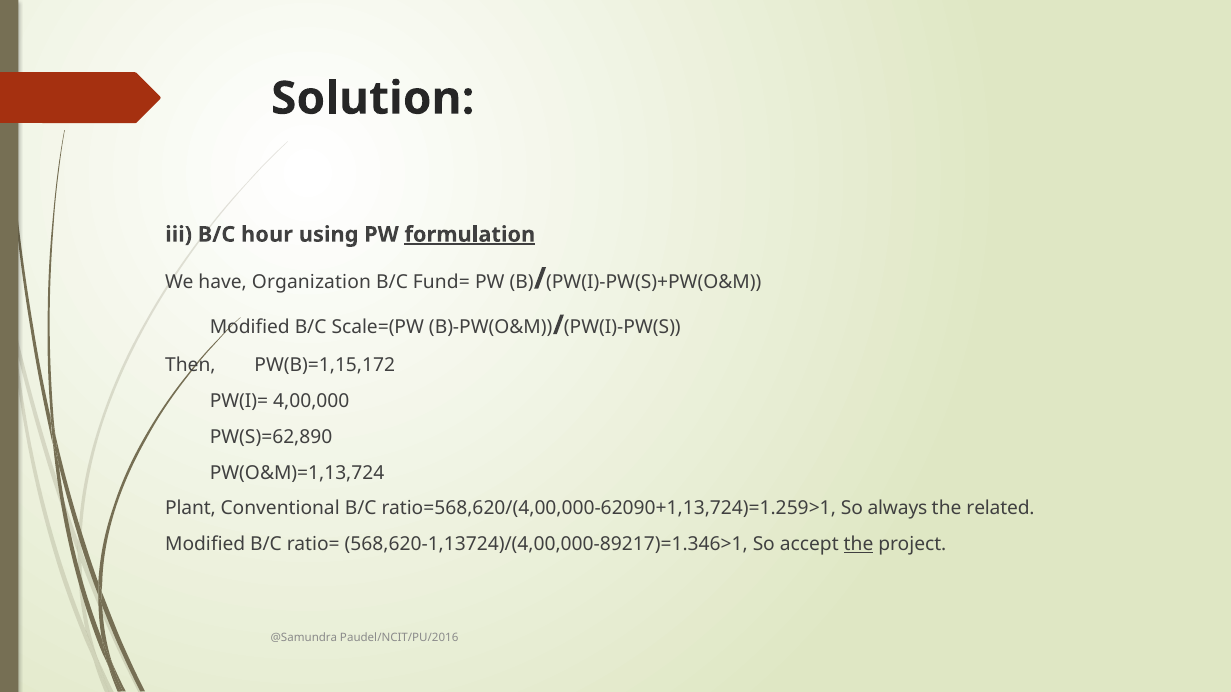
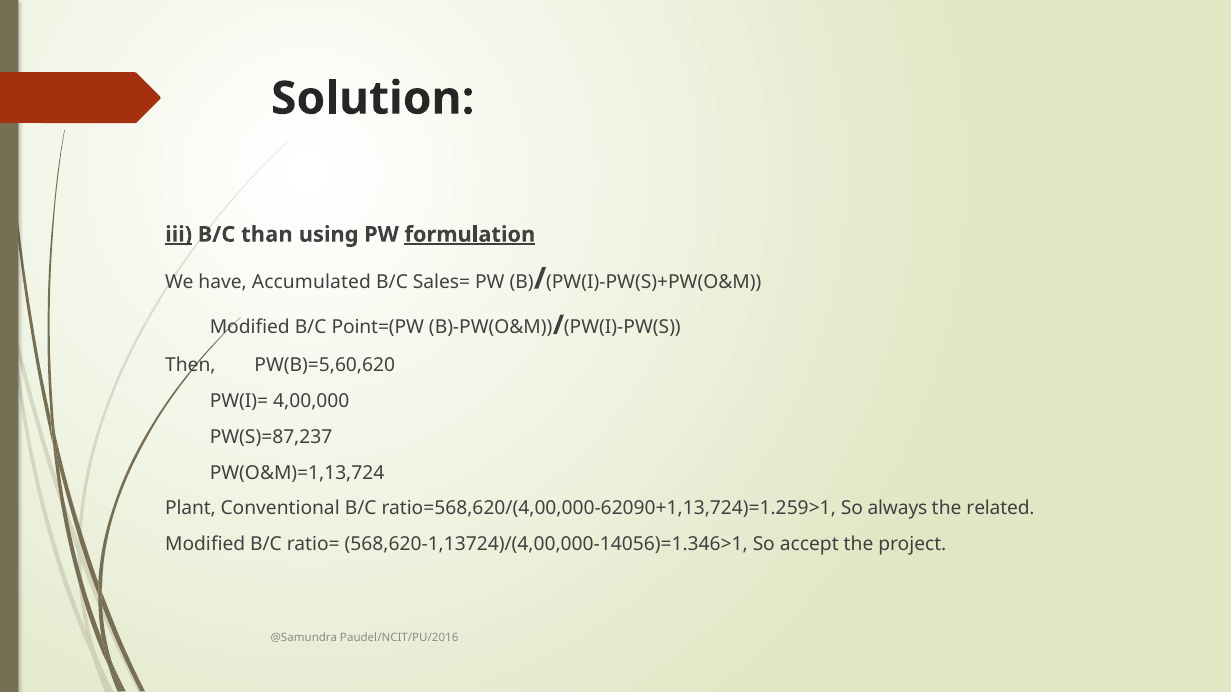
iii underline: none -> present (179, 235)
hour: hour -> than (267, 235)
Organization: Organization -> Accumulated (311, 282)
Fund=: Fund= -> Sales= (441, 282)
Scale=(PW: Scale=(PW -> Point=(PW (378, 328)
PW(B)=1,15,172: PW(B)=1,15,172 -> PW(B)=5,60,620 (325, 365)
PW(S)=62,890: PW(S)=62,890 -> PW(S)=87,237 (271, 437)
568,620-1,13724)/(4,00,000-89217)=1.346>1: 568,620-1,13724)/(4,00,000-89217)=1.346>1 -> 568,620-1,13724)/(4,00,000-14056)=1.346>1 (546, 545)
the underline: present -> none (859, 545)
